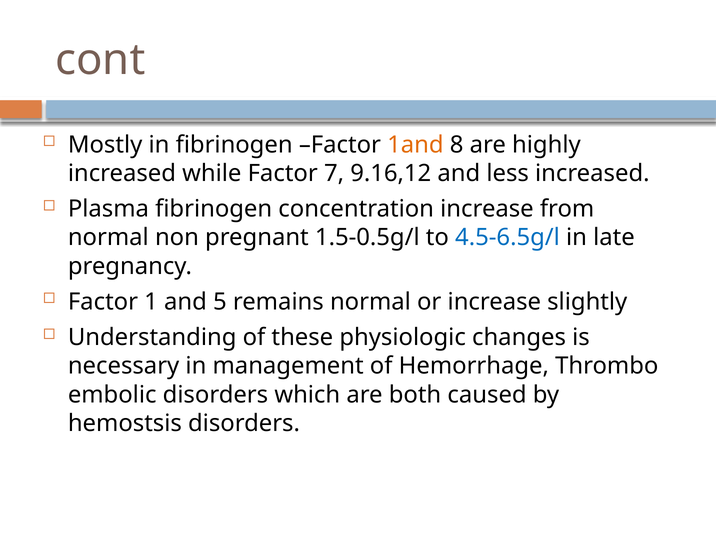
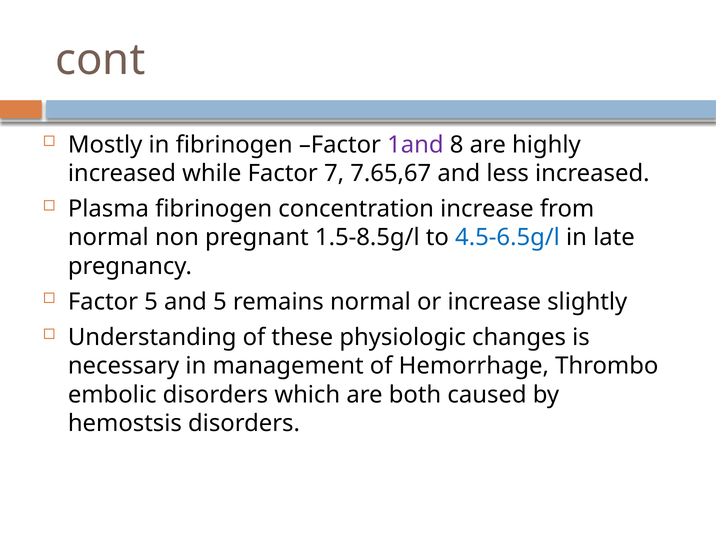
1and colour: orange -> purple (415, 145)
9.16,12: 9.16,12 -> 7.65,67 (391, 173)
1.5-0.5g/l: 1.5-0.5g/l -> 1.5-8.5g/l (367, 238)
Factor 1: 1 -> 5 (151, 302)
